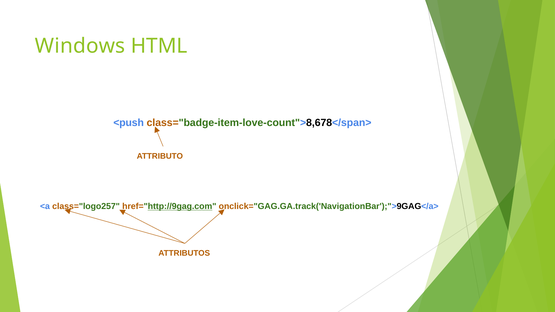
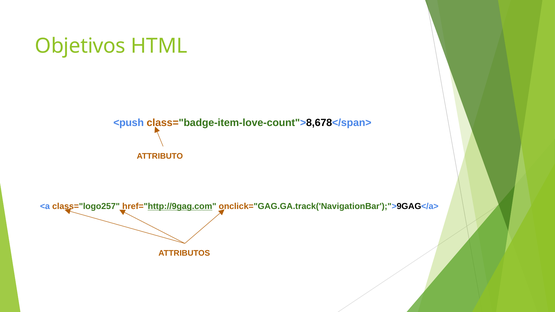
Windows: Windows -> Objetivos (80, 46)
